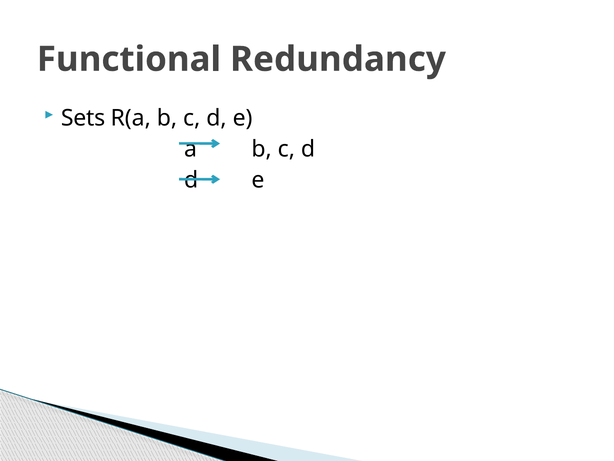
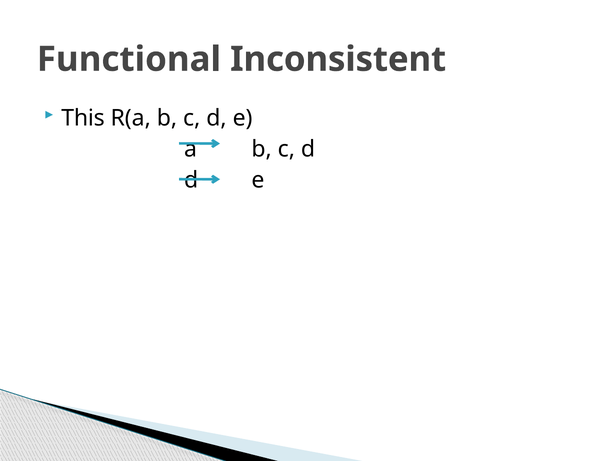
Redundancy: Redundancy -> Inconsistent (338, 59)
Sets: Sets -> This (83, 118)
